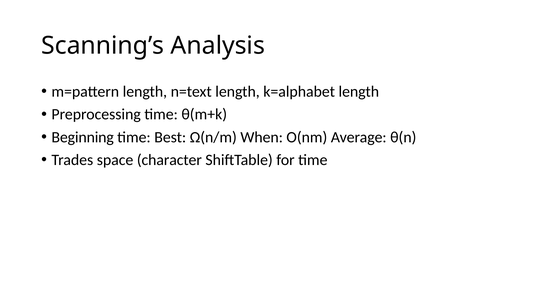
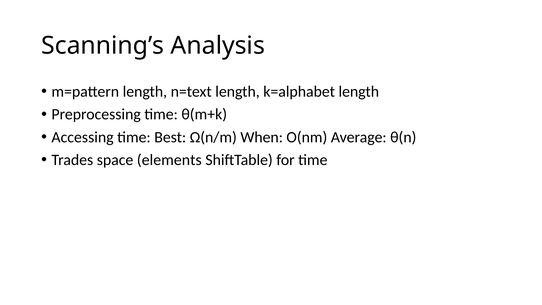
Beginning: Beginning -> Accessing (83, 137)
character: character -> elements (169, 160)
